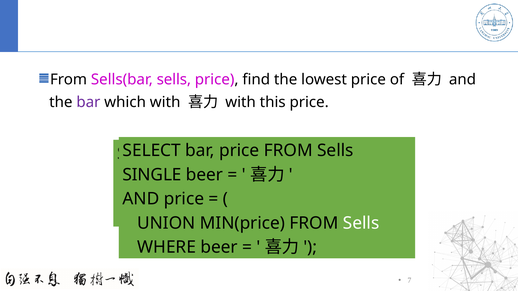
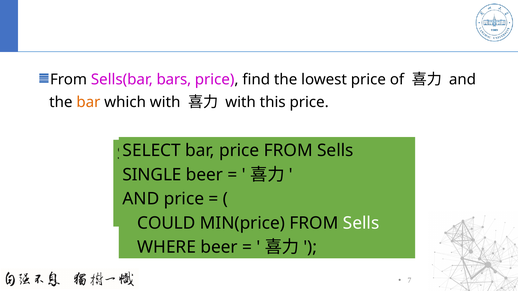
Sells(bar sells: sells -> bars (174, 80)
bar colour: purple -> orange (88, 102)
UNION: UNION -> COULD (166, 223)
